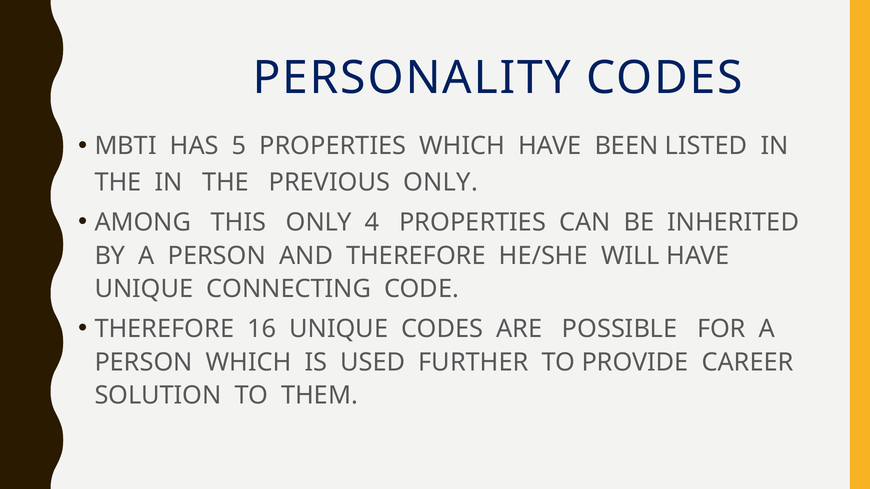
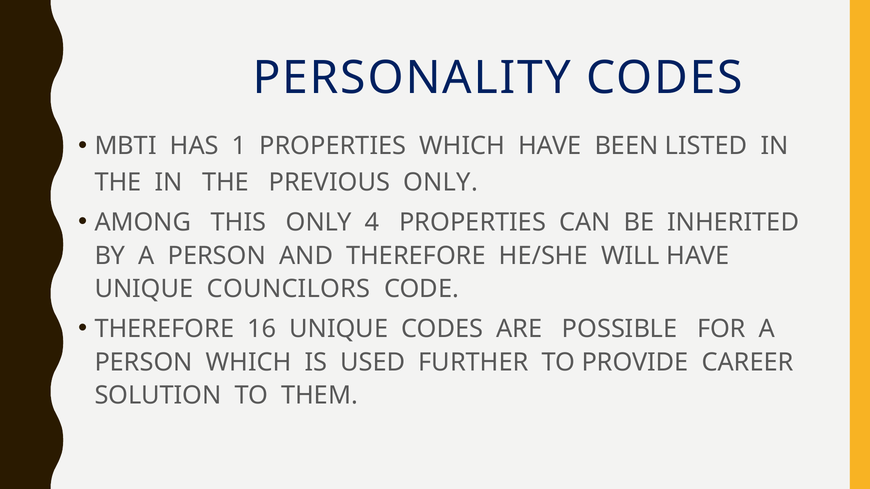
5: 5 -> 1 (239, 146)
CONNECTING: CONNECTING -> COUNCILORS (289, 289)
